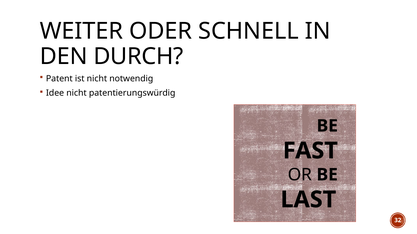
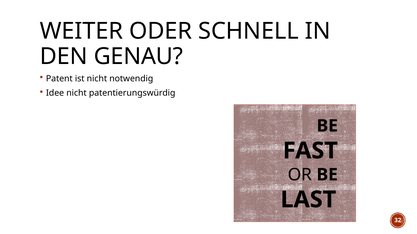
DURCH: DURCH -> GENAU (138, 57)
